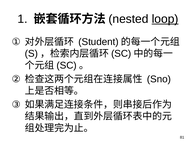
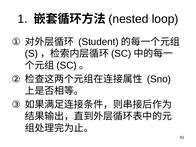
loop underline: present -> none (165, 19)
